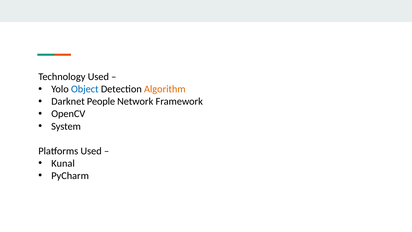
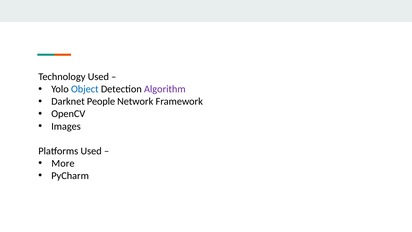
Algorithm colour: orange -> purple (165, 89)
System: System -> Images (66, 126)
Kunal: Kunal -> More (63, 163)
